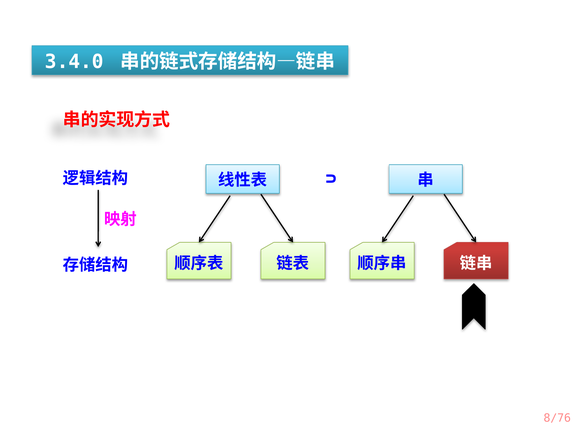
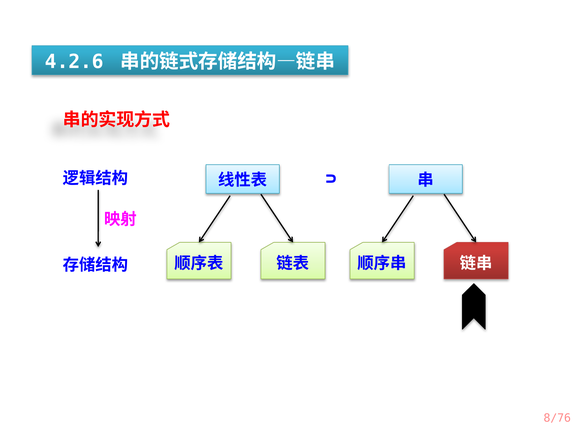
3.4.0: 3.4.0 -> 4.2.6 (74, 62)
